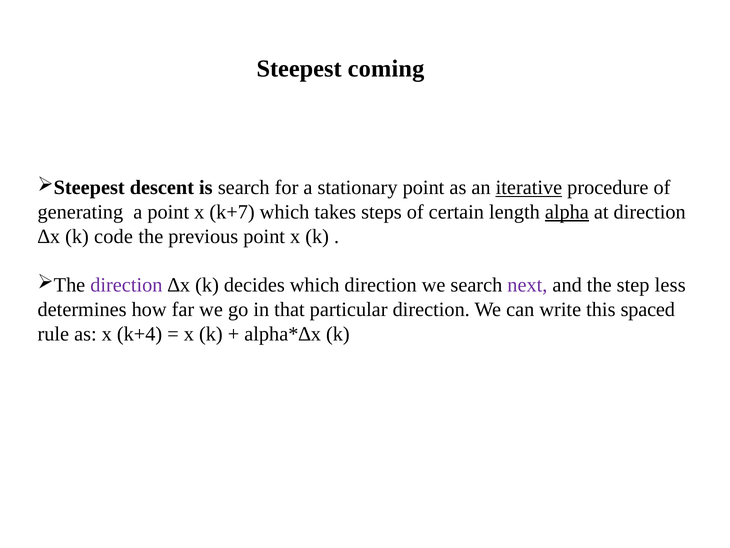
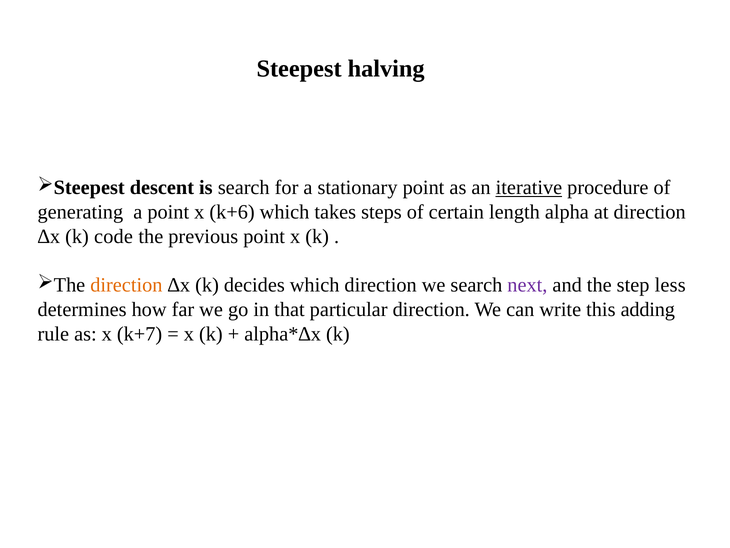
coming: coming -> halving (386, 69)
k+7: k+7 -> k+6 (232, 212)
alpha underline: present -> none (567, 212)
direction colour: purple -> orange (126, 285)
spaced: spaced -> adding (648, 309)
k+4: k+4 -> k+7 (140, 334)
